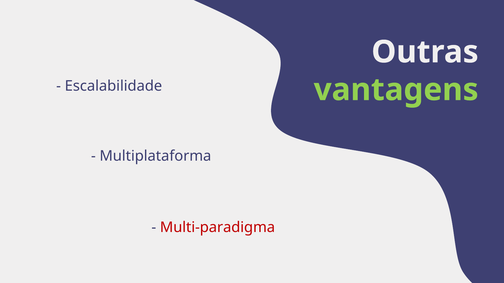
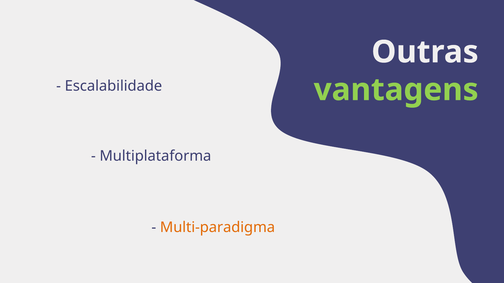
Multi-paradigma colour: red -> orange (218, 228)
